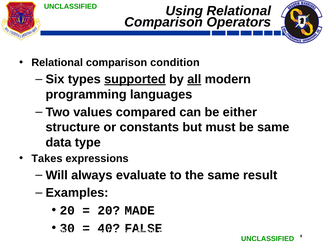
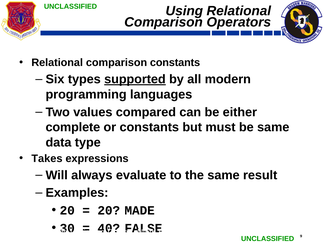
comparison condition: condition -> constants (175, 63)
all underline: present -> none (194, 79)
structure: structure -> complete (73, 127)
